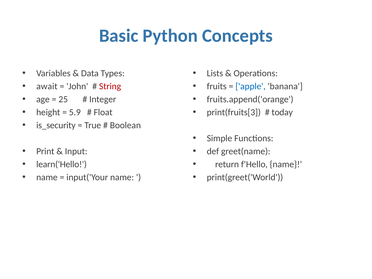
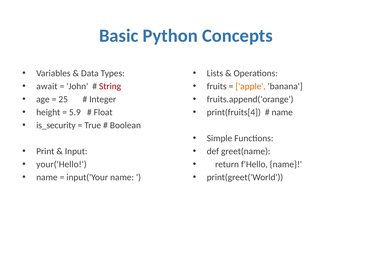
apple colour: blue -> orange (251, 86)
print(fruits[3: print(fruits[3 -> print(fruits[4 (234, 112)
today: today -> name (282, 112)
learn('Hello: learn('Hello -> your('Hello (61, 164)
